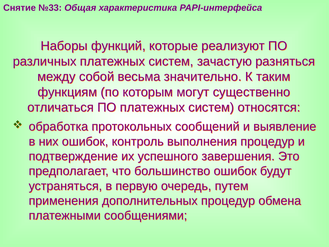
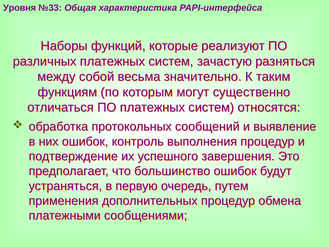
Снятие: Снятие -> Уровня (20, 8)
